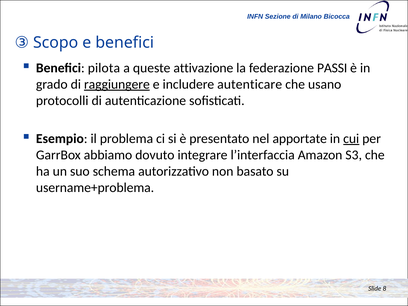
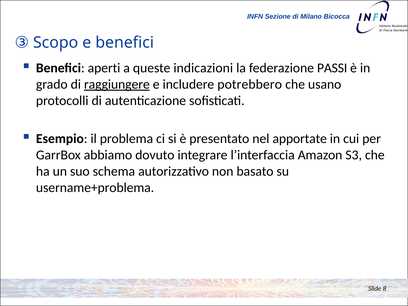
pilota: pilota -> aperti (104, 68)
attivazione: attivazione -> indicazioni (203, 68)
autenticare: autenticare -> potrebbero (250, 84)
cui underline: present -> none (351, 139)
